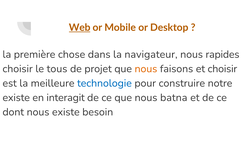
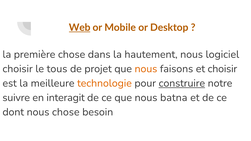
navigateur: navigateur -> hautement (151, 54)
rapides: rapides -> logiciel (222, 54)
technologie colour: blue -> orange (104, 83)
construire underline: none -> present (182, 83)
existe: existe -> suivre (16, 98)
nous existe: existe -> chose (66, 112)
